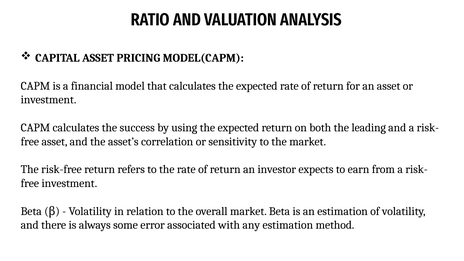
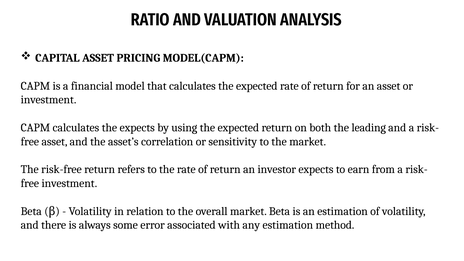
the success: success -> expects (137, 128)
